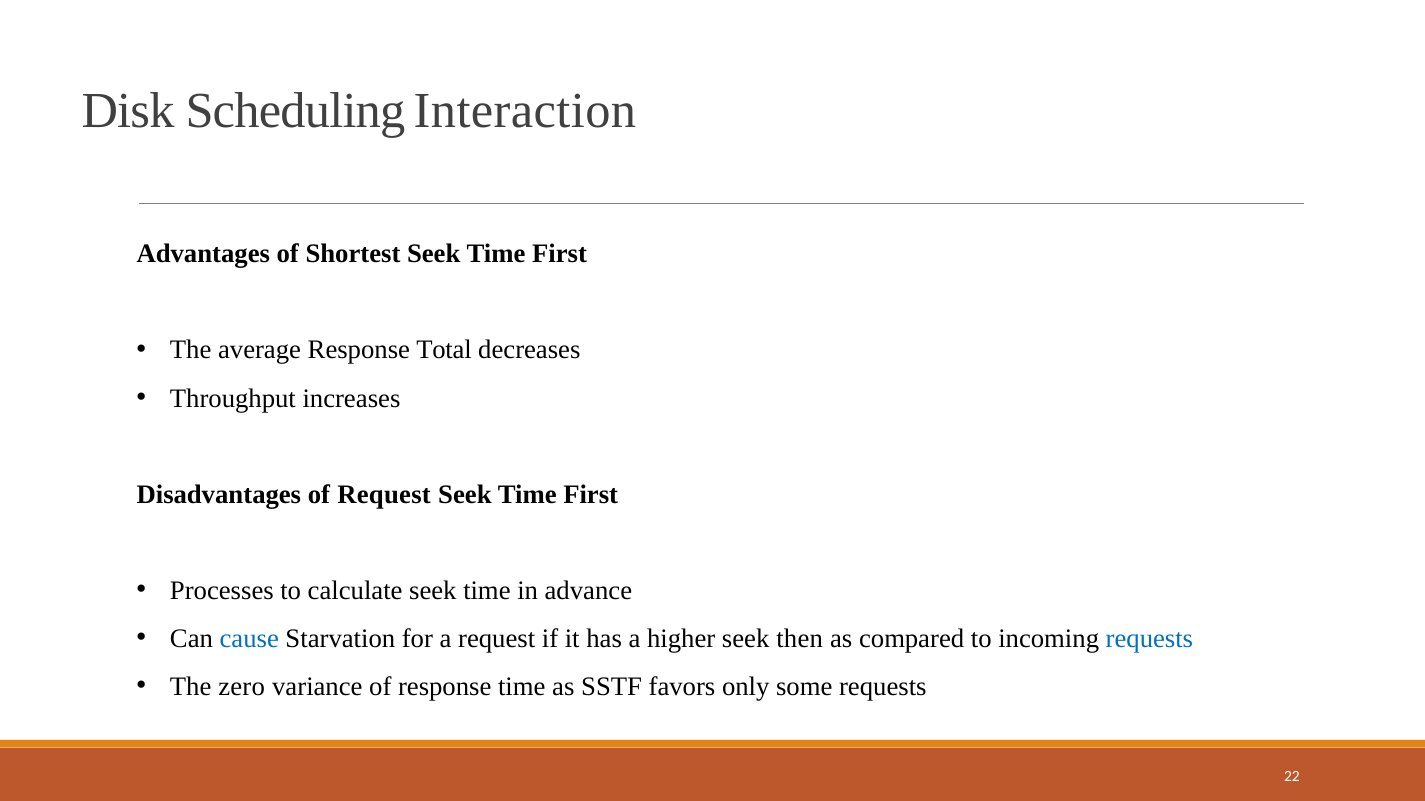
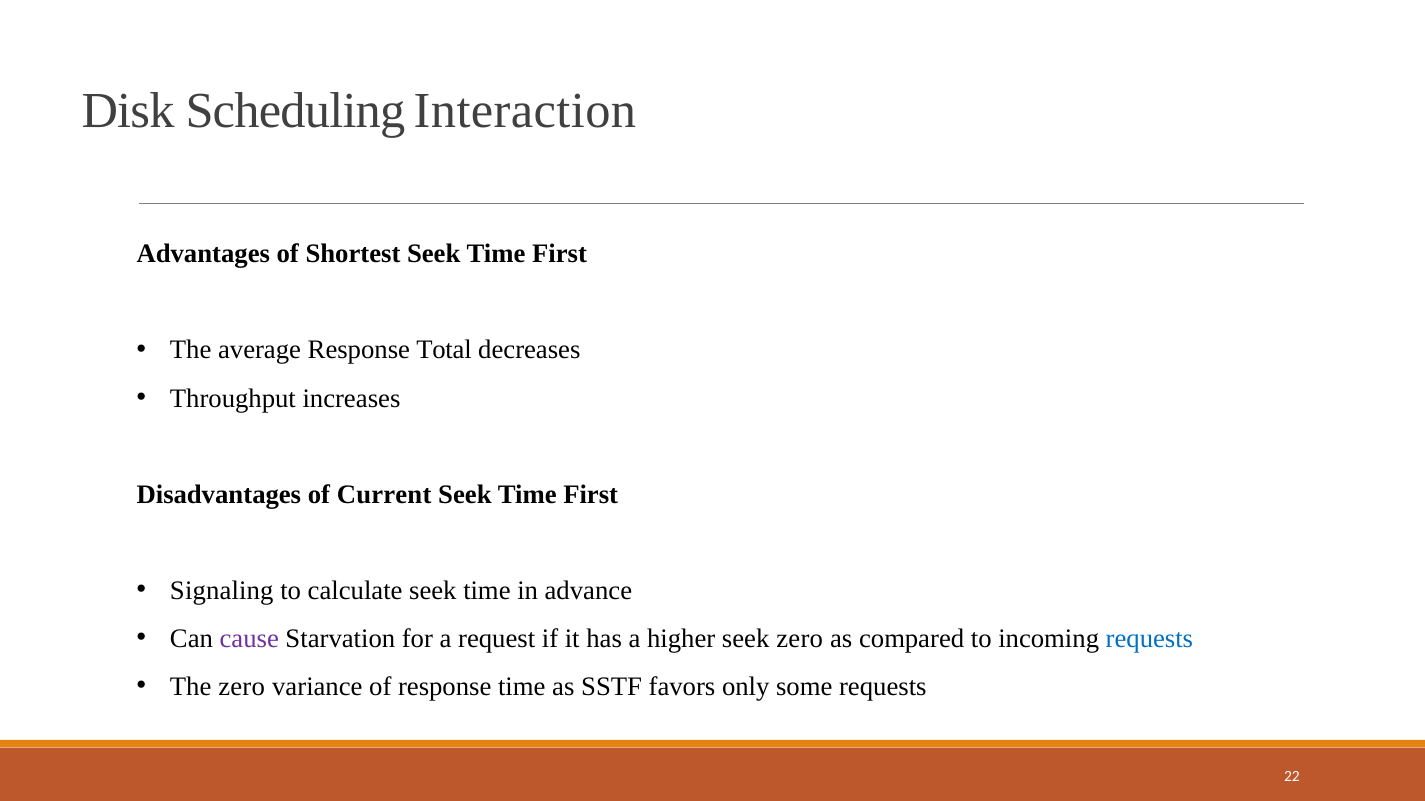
of Request: Request -> Current (384, 495)
Processes: Processes -> Signaling (222, 591)
cause colour: blue -> purple (249, 639)
seek then: then -> zero (800, 639)
